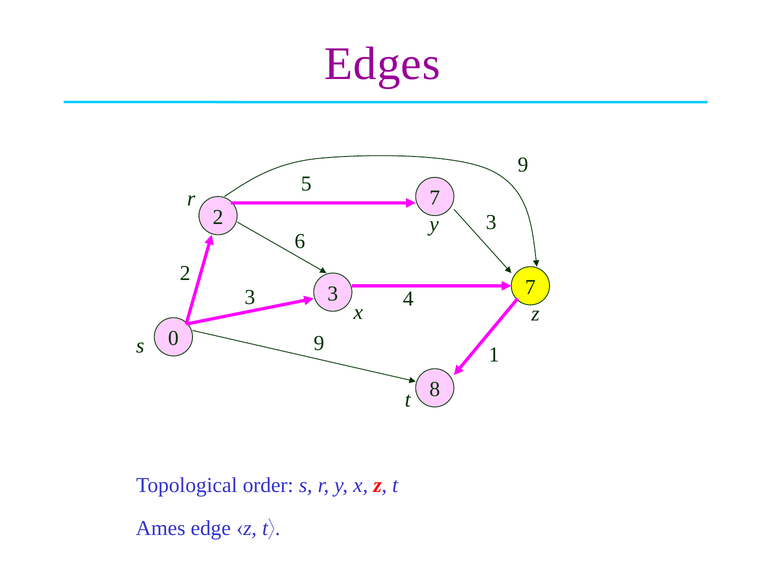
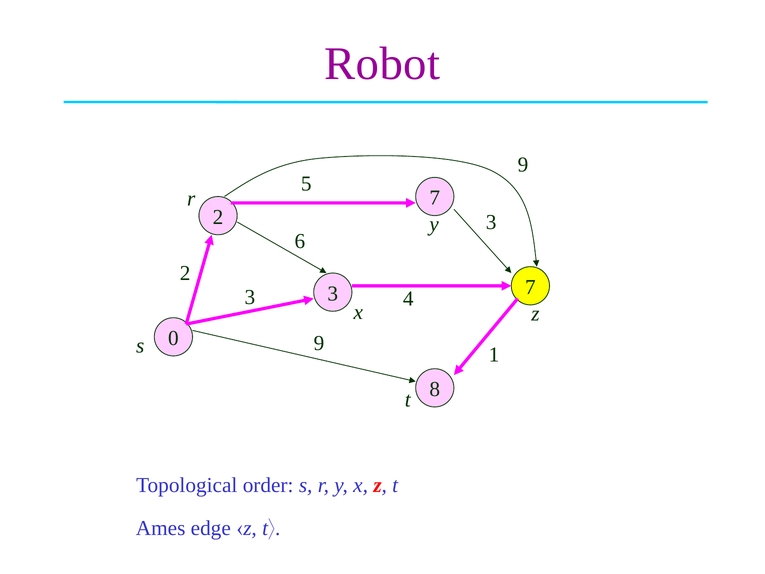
Edges: Edges -> Robot (382, 64)
